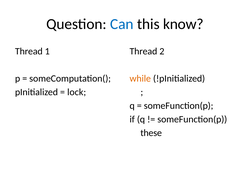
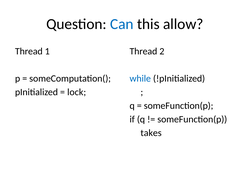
know: know -> allow (183, 24)
while colour: orange -> blue (140, 79)
these: these -> takes (151, 133)
